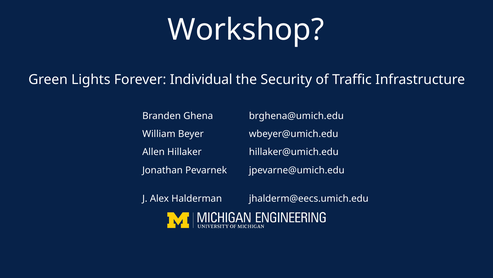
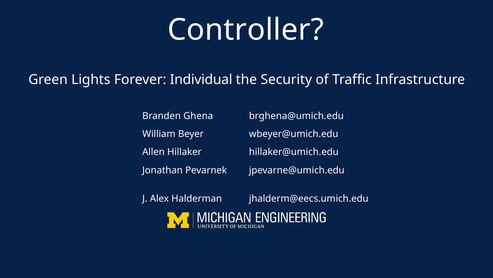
Workshop: Workshop -> Controller (246, 30)
